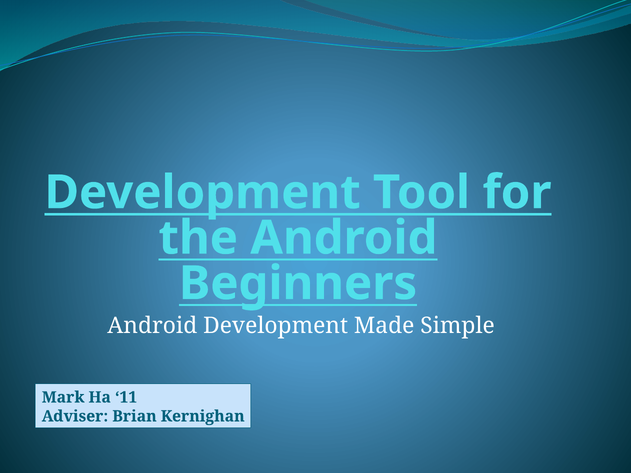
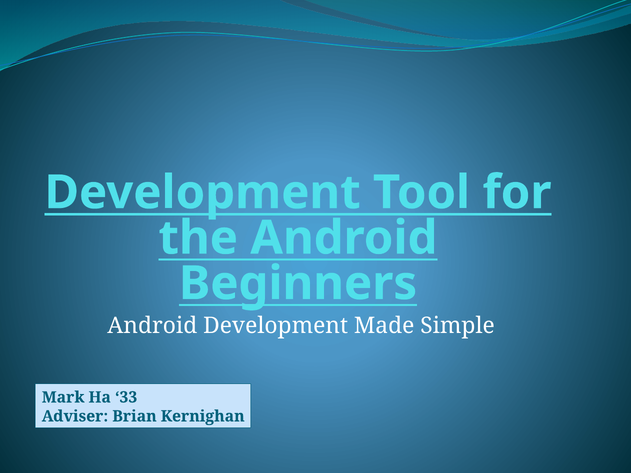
11: 11 -> 33 (126, 398)
